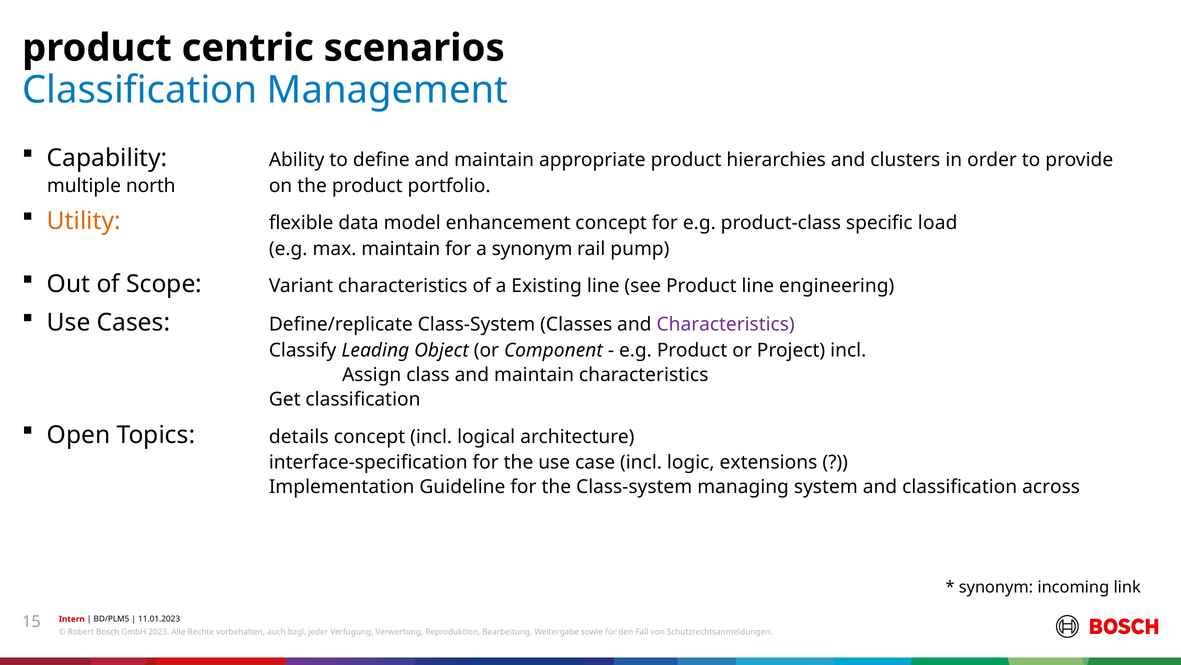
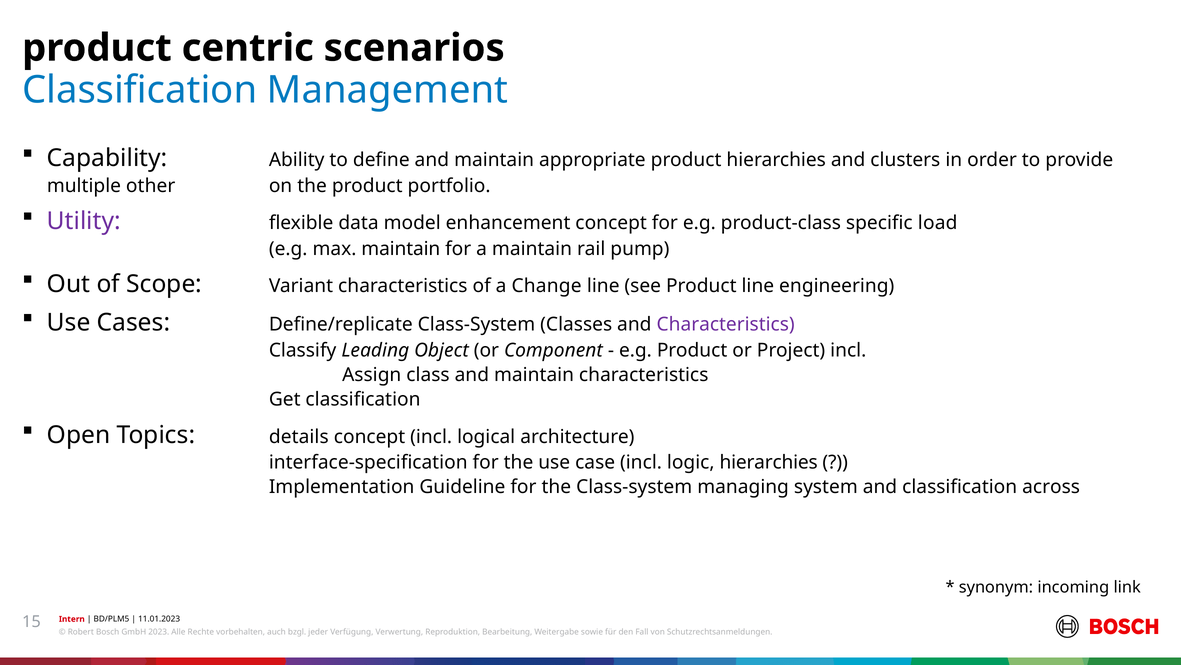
north: north -> other (151, 186)
Utility colour: orange -> purple (84, 221)
a synonym: synonym -> maintain (532, 249)
Existing: Existing -> Change (547, 286)
logic extensions: extensions -> hierarchies (769, 462)
